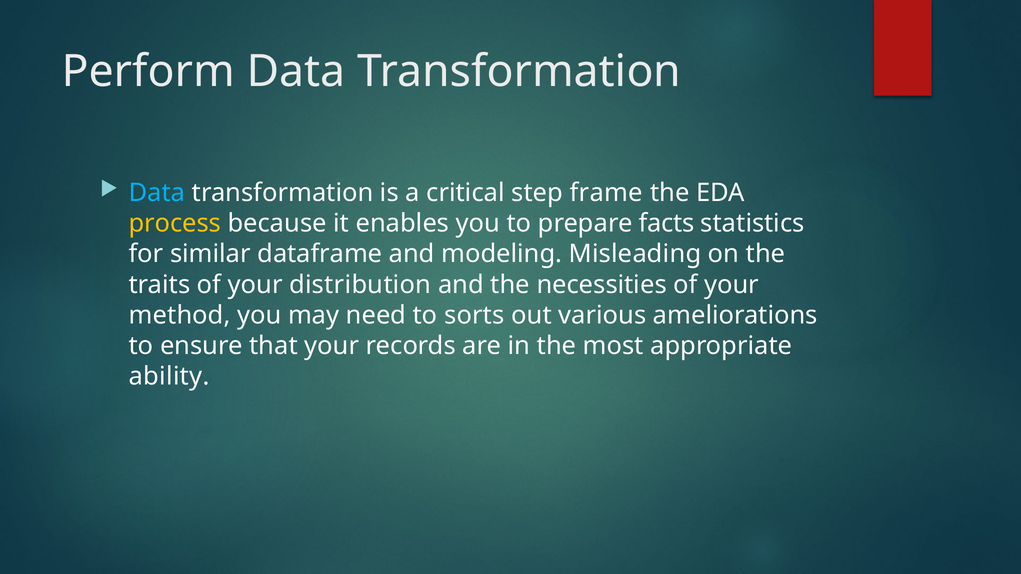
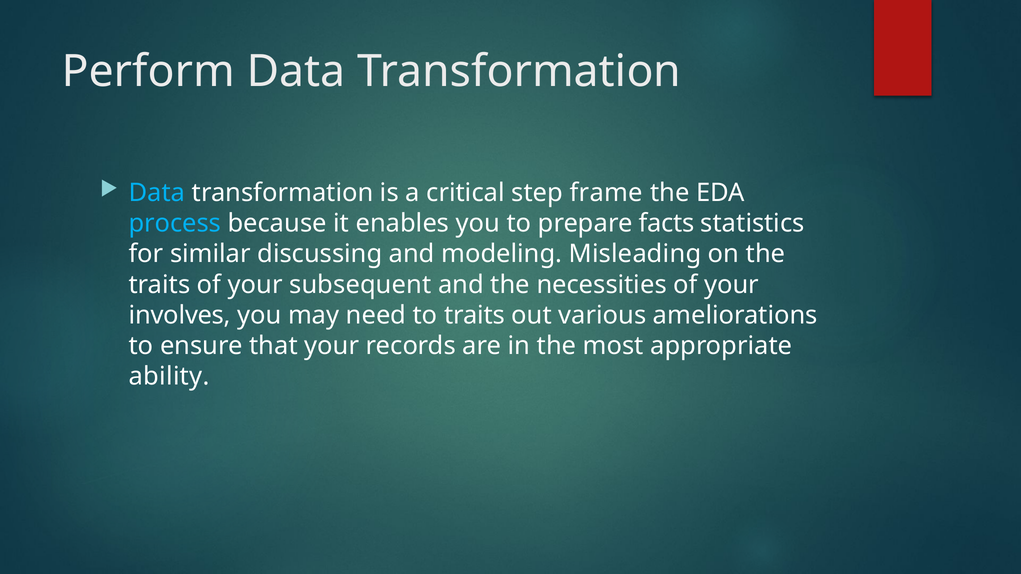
process colour: yellow -> light blue (175, 223)
dataframe: dataframe -> discussing (320, 254)
distribution: distribution -> subsequent (360, 285)
method: method -> involves (180, 315)
to sorts: sorts -> traits (475, 315)
